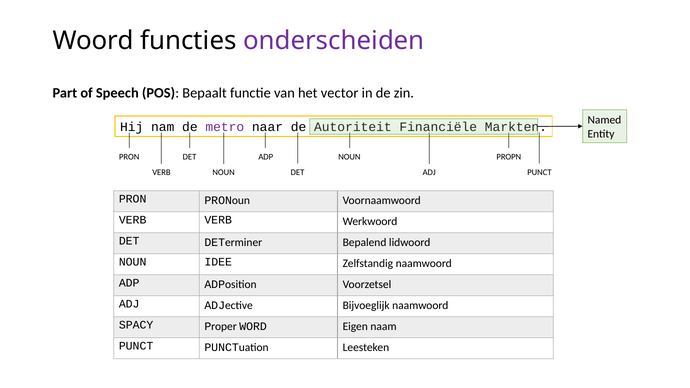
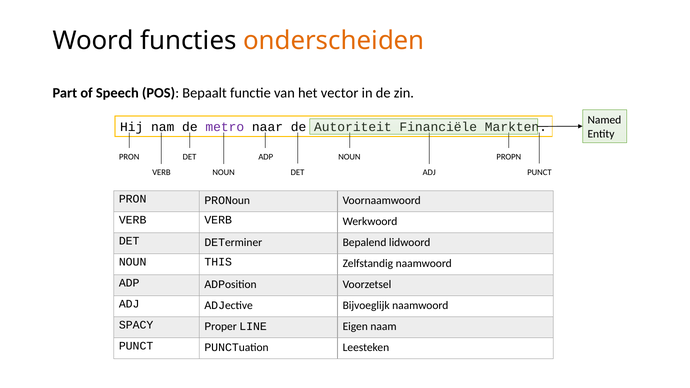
onderscheiden colour: purple -> orange (334, 41)
IDEE: IDEE -> THIS (218, 262)
WORD: WORD -> LINE (253, 326)
